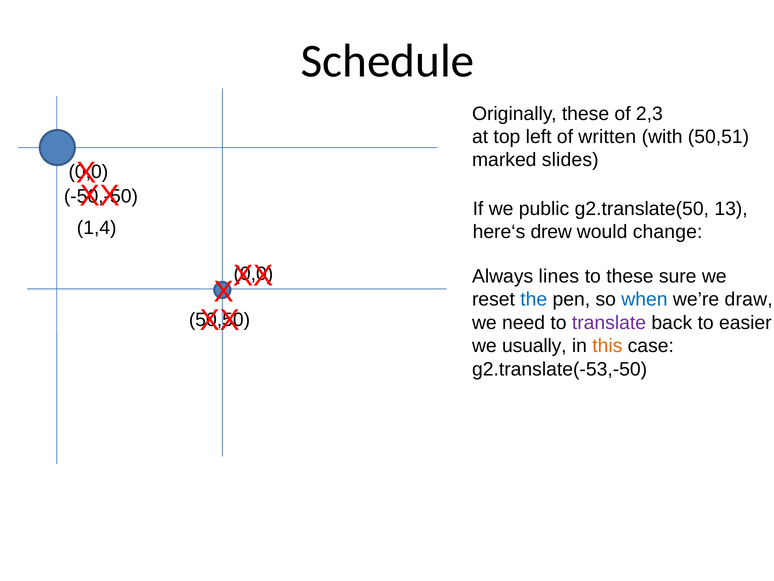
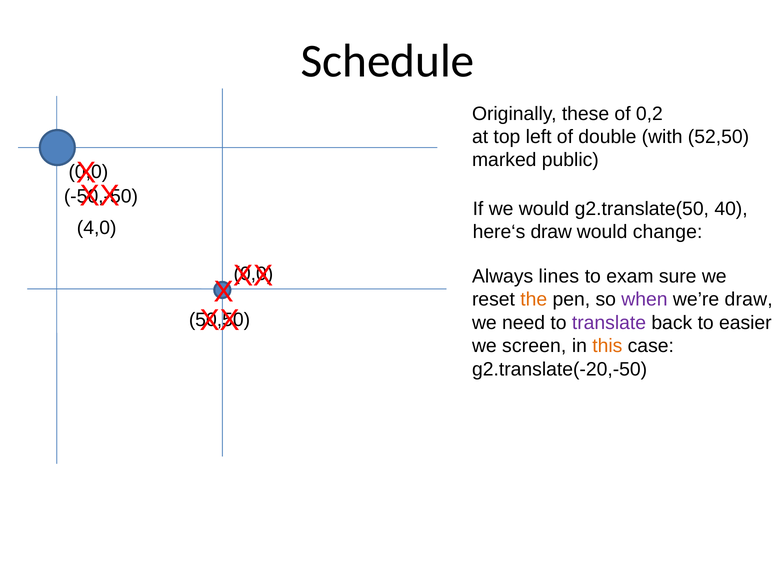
2,3: 2,3 -> 0,2 (649, 114)
written: written -> double (607, 137)
50,51: 50,51 -> 52,50 (719, 137)
slides: slides -> public (570, 160)
we public: public -> would (544, 208)
13: 13 -> 40 (731, 208)
1,4: 1,4 -> 4,0 (97, 228)
here‘s drew: drew -> draw (551, 232)
to these: these -> exam (630, 276)
the colour: blue -> orange (534, 299)
when colour: blue -> purple (644, 299)
usually: usually -> screen (534, 346)
g2.translate(-53,-50: g2.translate(-53,-50 -> g2.translate(-20,-50 (560, 369)
